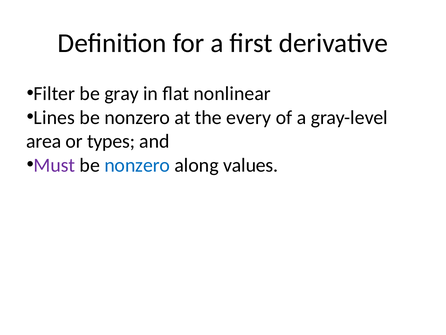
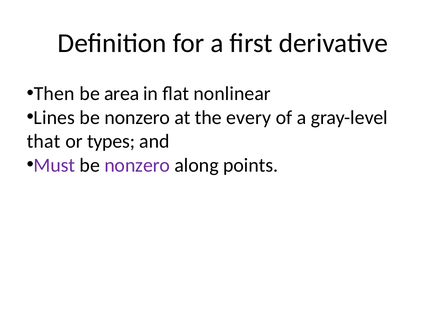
Filter: Filter -> Then (54, 94)
gray: gray -> area (122, 94)
area: area -> that (44, 141)
nonzero colour: blue -> purple (137, 165)
values: values -> points (251, 165)
